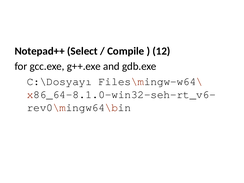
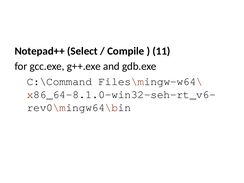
12: 12 -> 11 (161, 51)
C:\Dosyayı: C:\Dosyayı -> C:\Command (59, 82)
